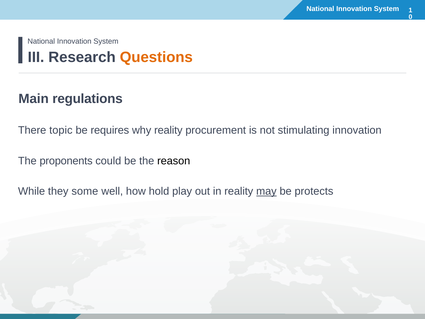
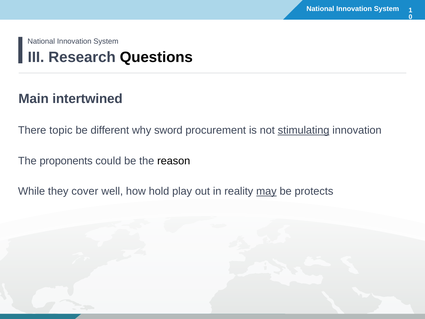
Questions colour: orange -> black (156, 57)
regulations: regulations -> intertwined (87, 99)
requires: requires -> different (110, 130)
why reality: reality -> sword (168, 130)
stimulating underline: none -> present (304, 130)
some: some -> cover (85, 191)
